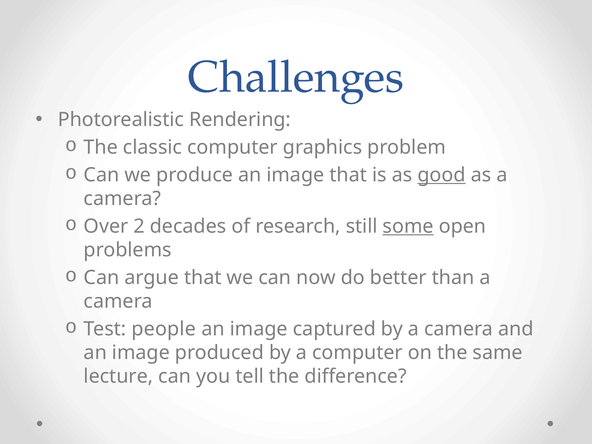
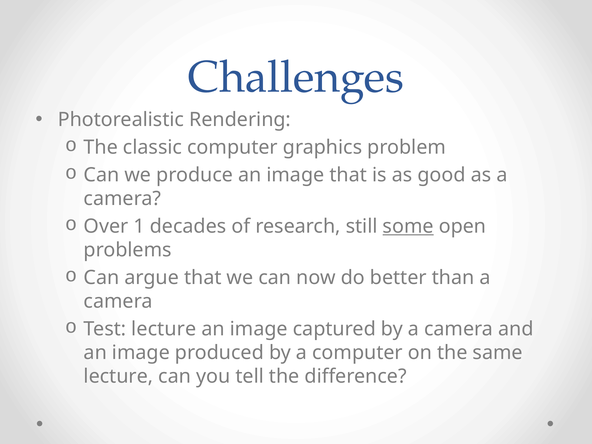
good underline: present -> none (442, 175)
2: 2 -> 1 (139, 226)
Test people: people -> lecture (164, 329)
